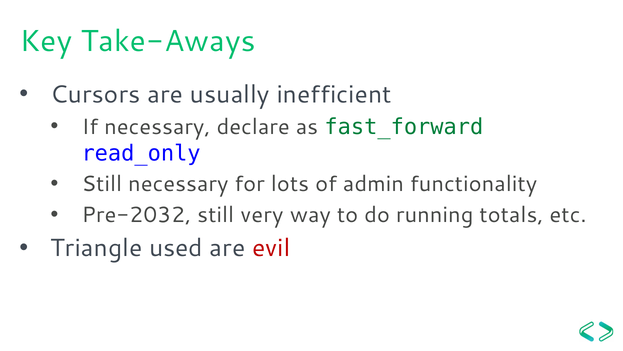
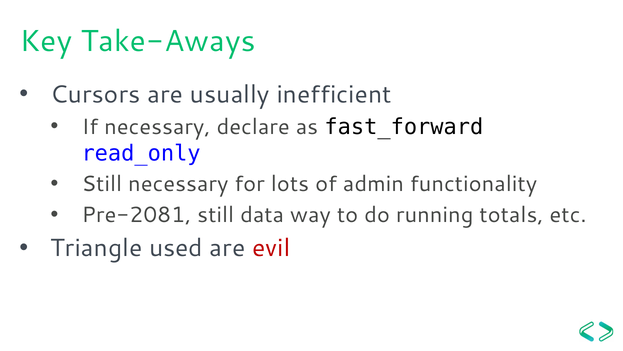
fast_forward colour: green -> black (404, 127)
Pre-2032: Pre-2032 -> Pre-2081 (136, 215)
very: very -> data (262, 215)
